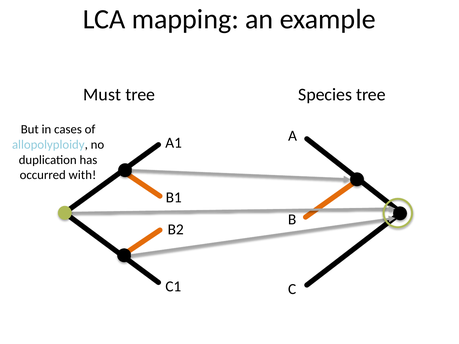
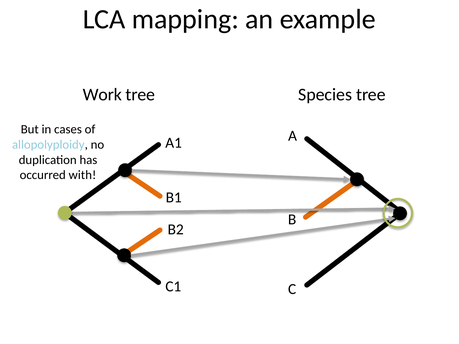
Must: Must -> Work (102, 95)
